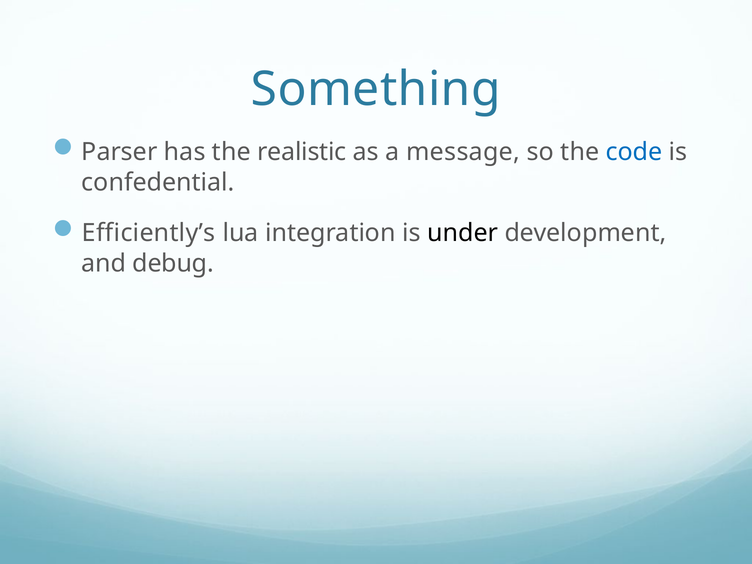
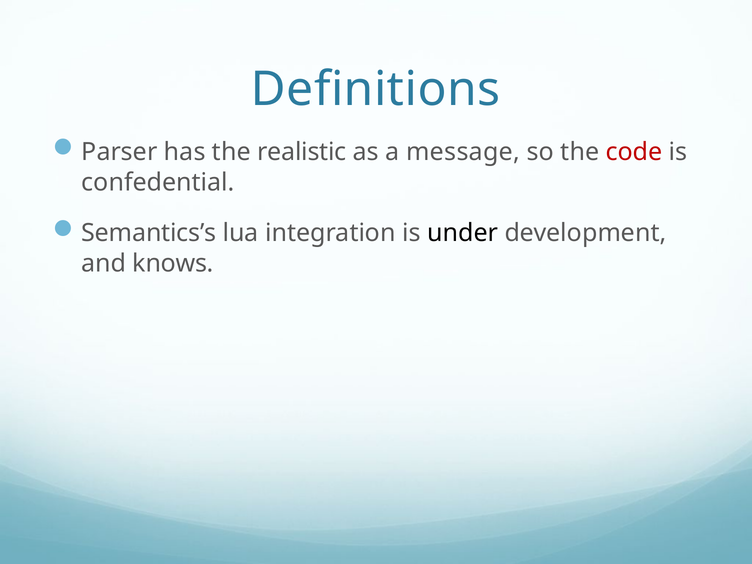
Something: Something -> Definitions (376, 90)
code colour: blue -> red (634, 152)
Efficiently’s: Efficiently’s -> Semantics’s (149, 233)
debug: debug -> knows (173, 263)
